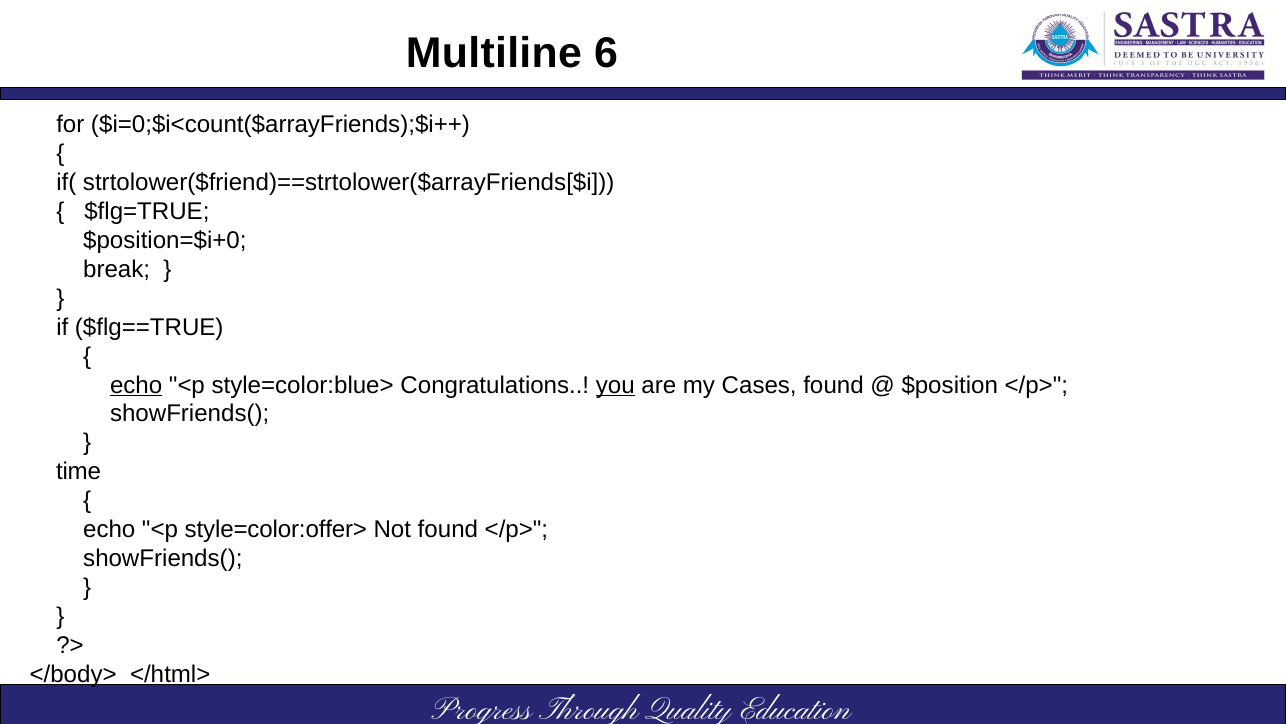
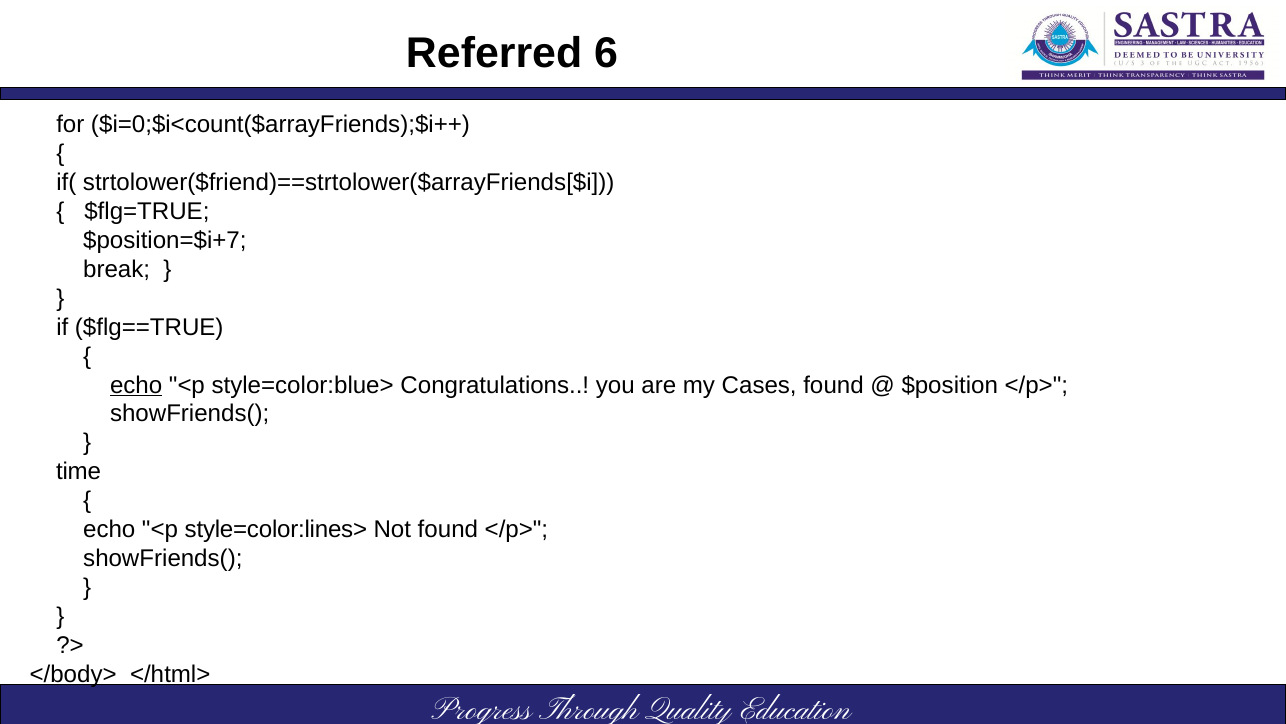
Multiline: Multiline -> Referred (494, 53)
$position=$i+0: $position=$i+0 -> $position=$i+7 (165, 240)
you underline: present -> none (615, 385)
style=color:offer>: style=color:offer> -> style=color:lines> (276, 529)
